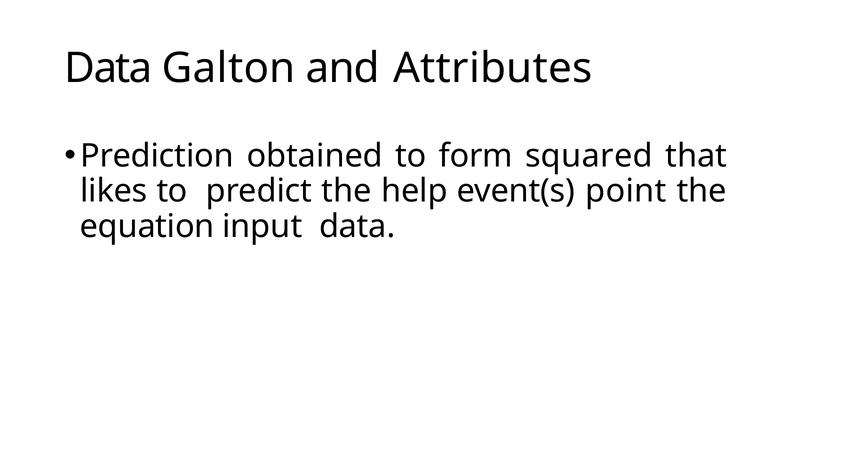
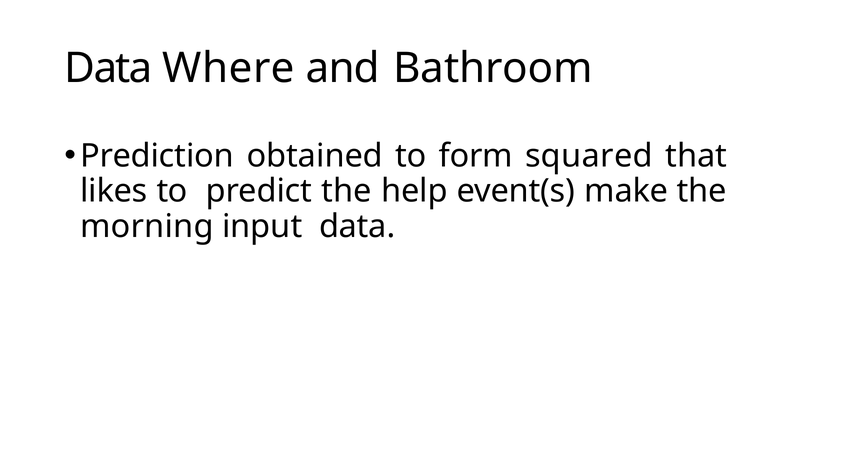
Galton: Galton -> Where (229, 69)
Attributes: Attributes -> Bathroom (493, 69)
point: point -> make (626, 191)
equation: equation -> morning (147, 226)
